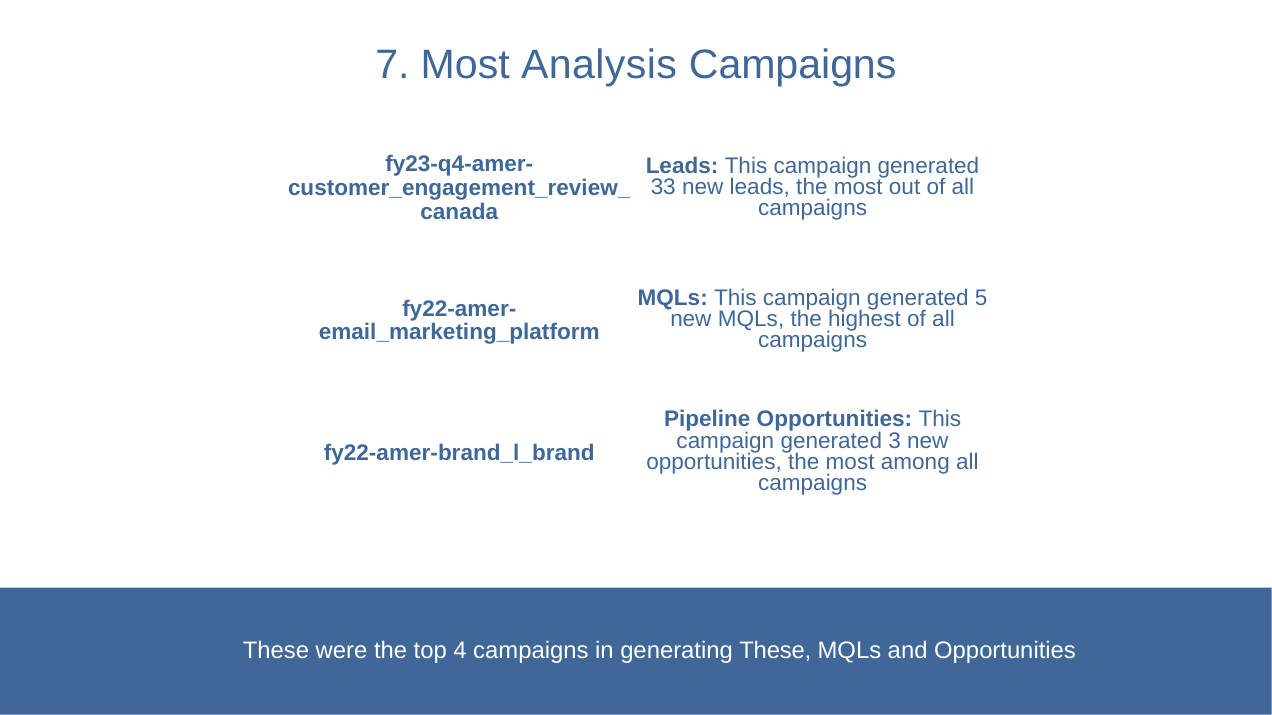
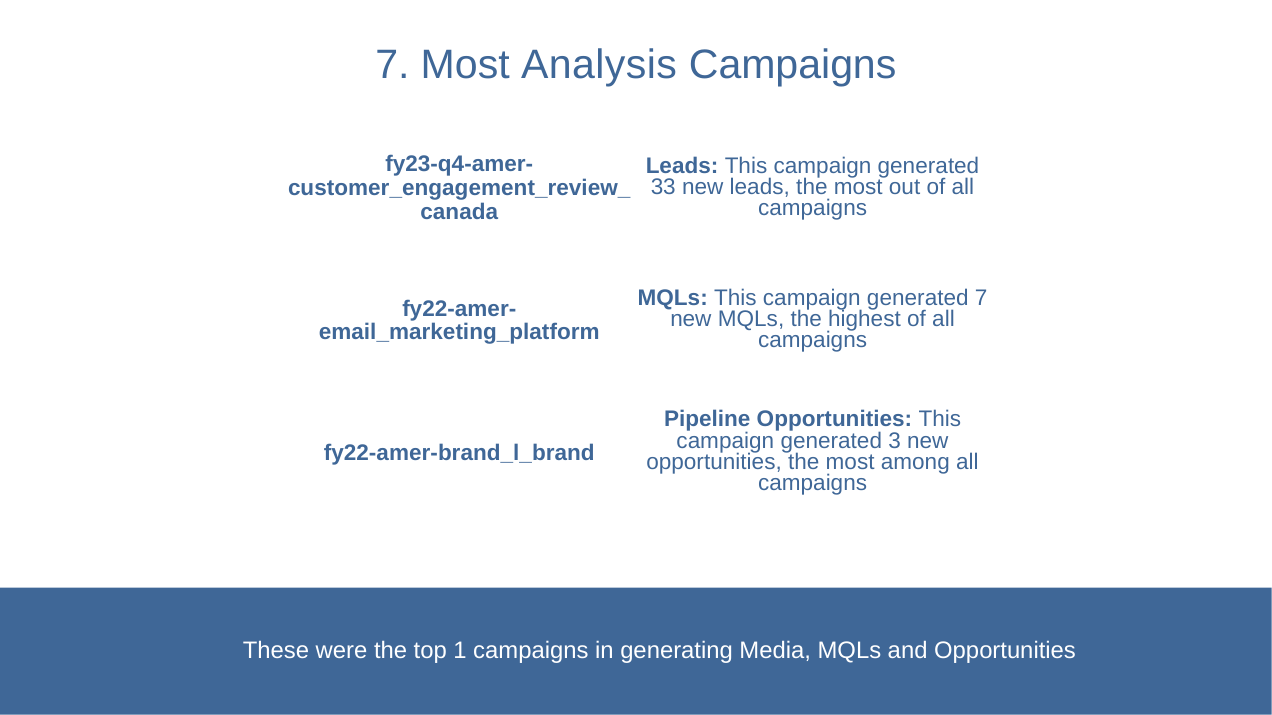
generated 5: 5 -> 7 (981, 298)
4: 4 -> 1 (460, 651)
generating These: These -> Media (775, 651)
